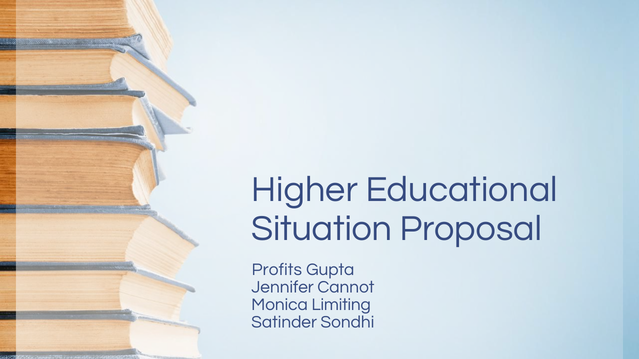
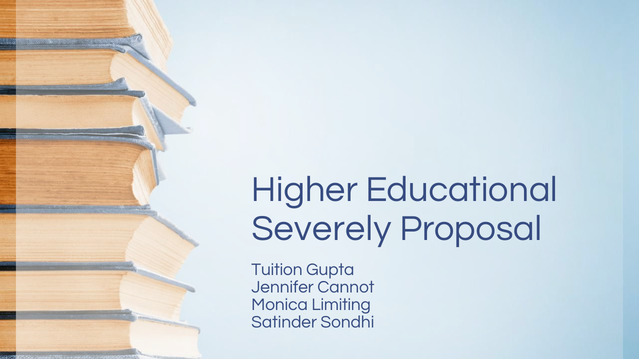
Situation: Situation -> Severely (321, 229)
Profits: Profits -> Tuition (277, 270)
